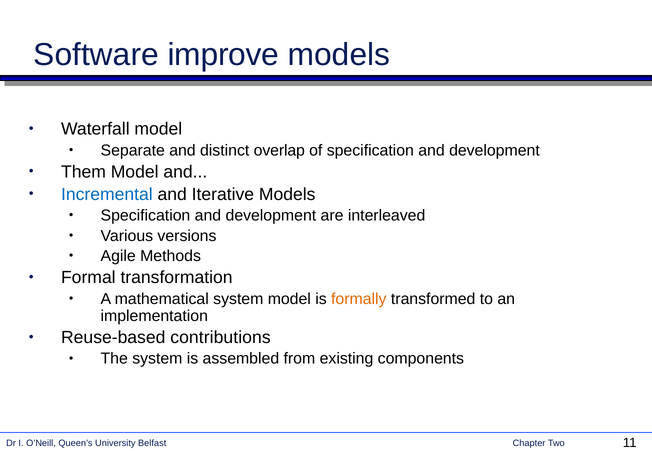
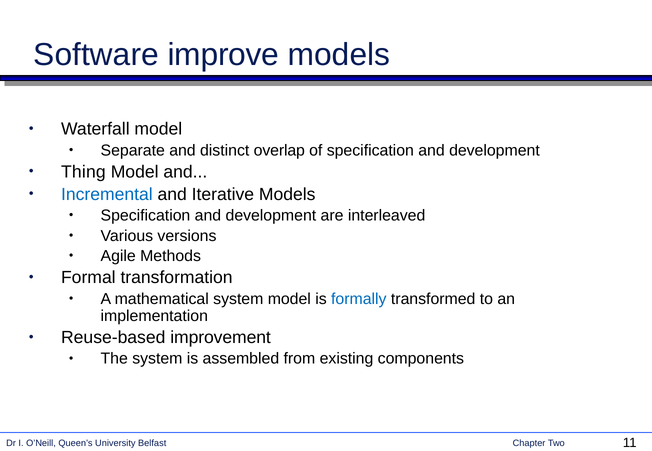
Them: Them -> Thing (83, 172)
formally colour: orange -> blue (359, 299)
contributions: contributions -> improvement (221, 338)
